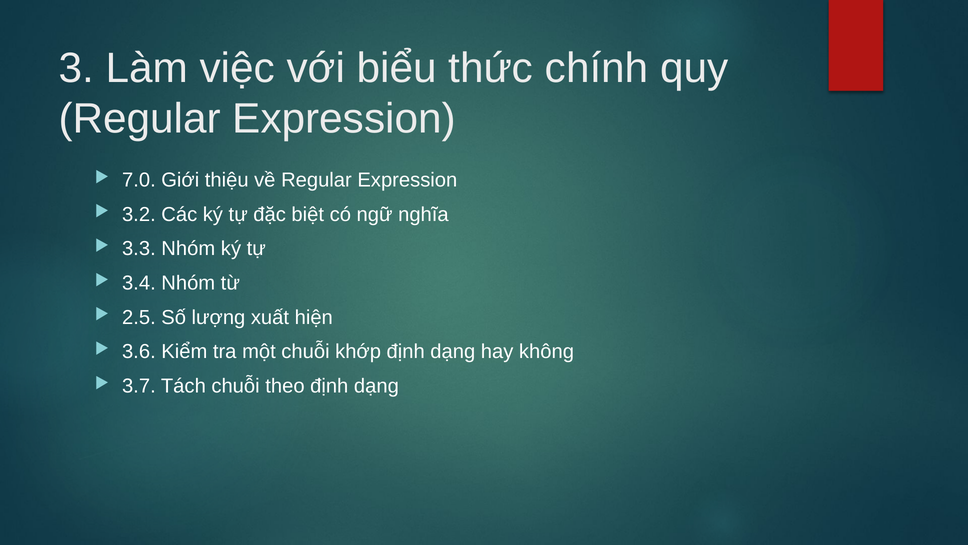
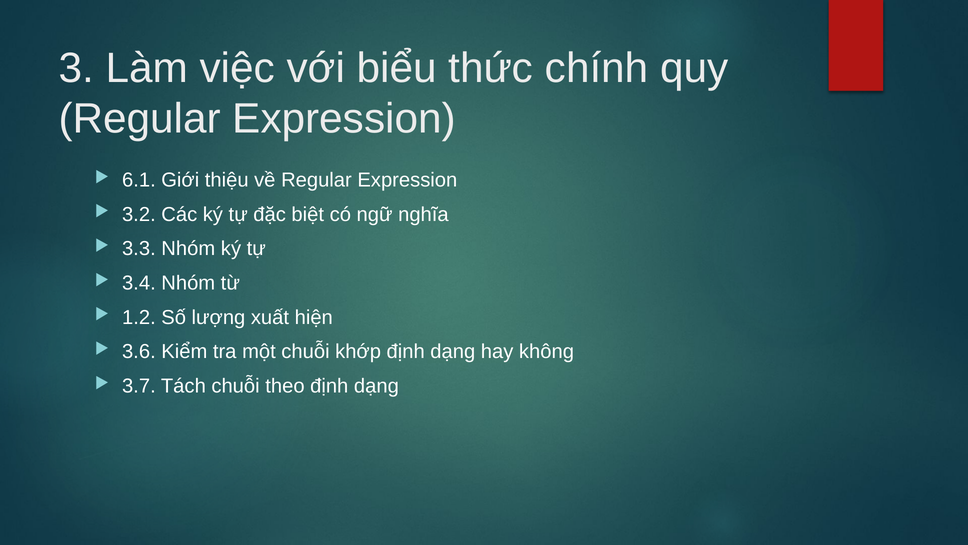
7.0: 7.0 -> 6.1 (139, 180)
2.5: 2.5 -> 1.2 (139, 317)
